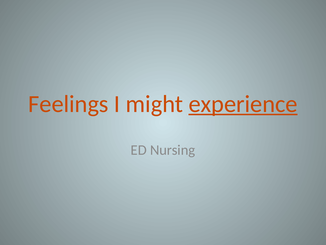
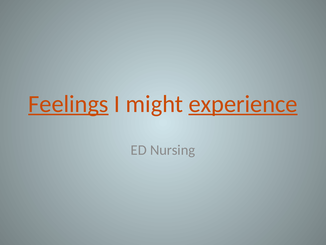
Feelings underline: none -> present (68, 104)
